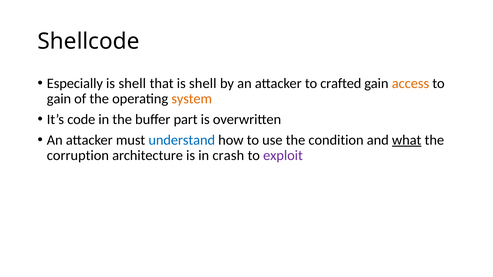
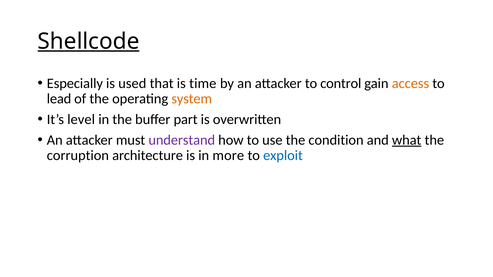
Shellcode underline: none -> present (89, 41)
shell: shell -> used (132, 83)
that is shell: shell -> time (203, 83)
crafted: crafted -> control (341, 83)
gain: gain -> lead (59, 99)
code: code -> level (81, 120)
understand colour: blue -> purple (182, 140)
crash: crash -> more (228, 156)
exploit colour: purple -> blue (283, 156)
